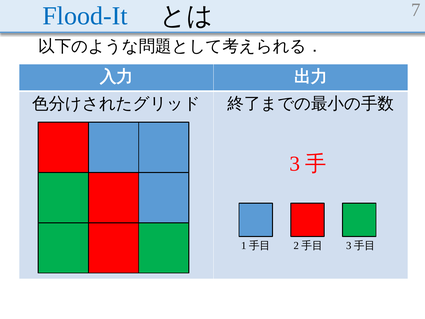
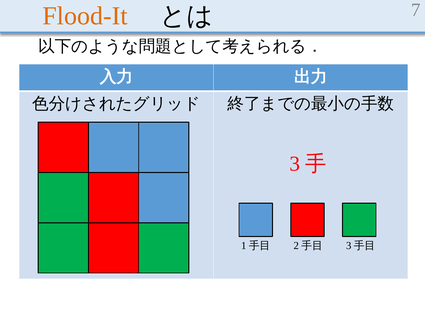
Flood-It colour: blue -> orange (85, 16)
